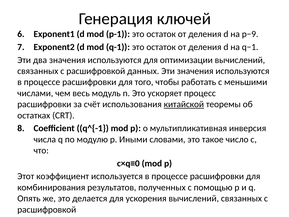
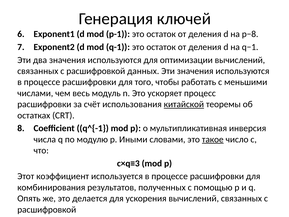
p−9: p−9 -> p−8 (250, 34)
такое underline: none -> present (213, 139)
c×q≡0: c×q≡0 -> c×q≡3 (128, 163)
